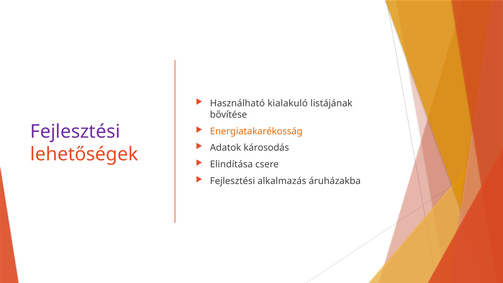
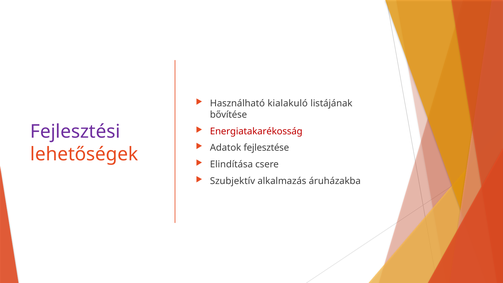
Energiatakarékosság colour: orange -> red (256, 131)
károsodás: károsodás -> fejlesztése (266, 148)
Fejlesztési: Fejlesztési -> Szubjektív (233, 181)
